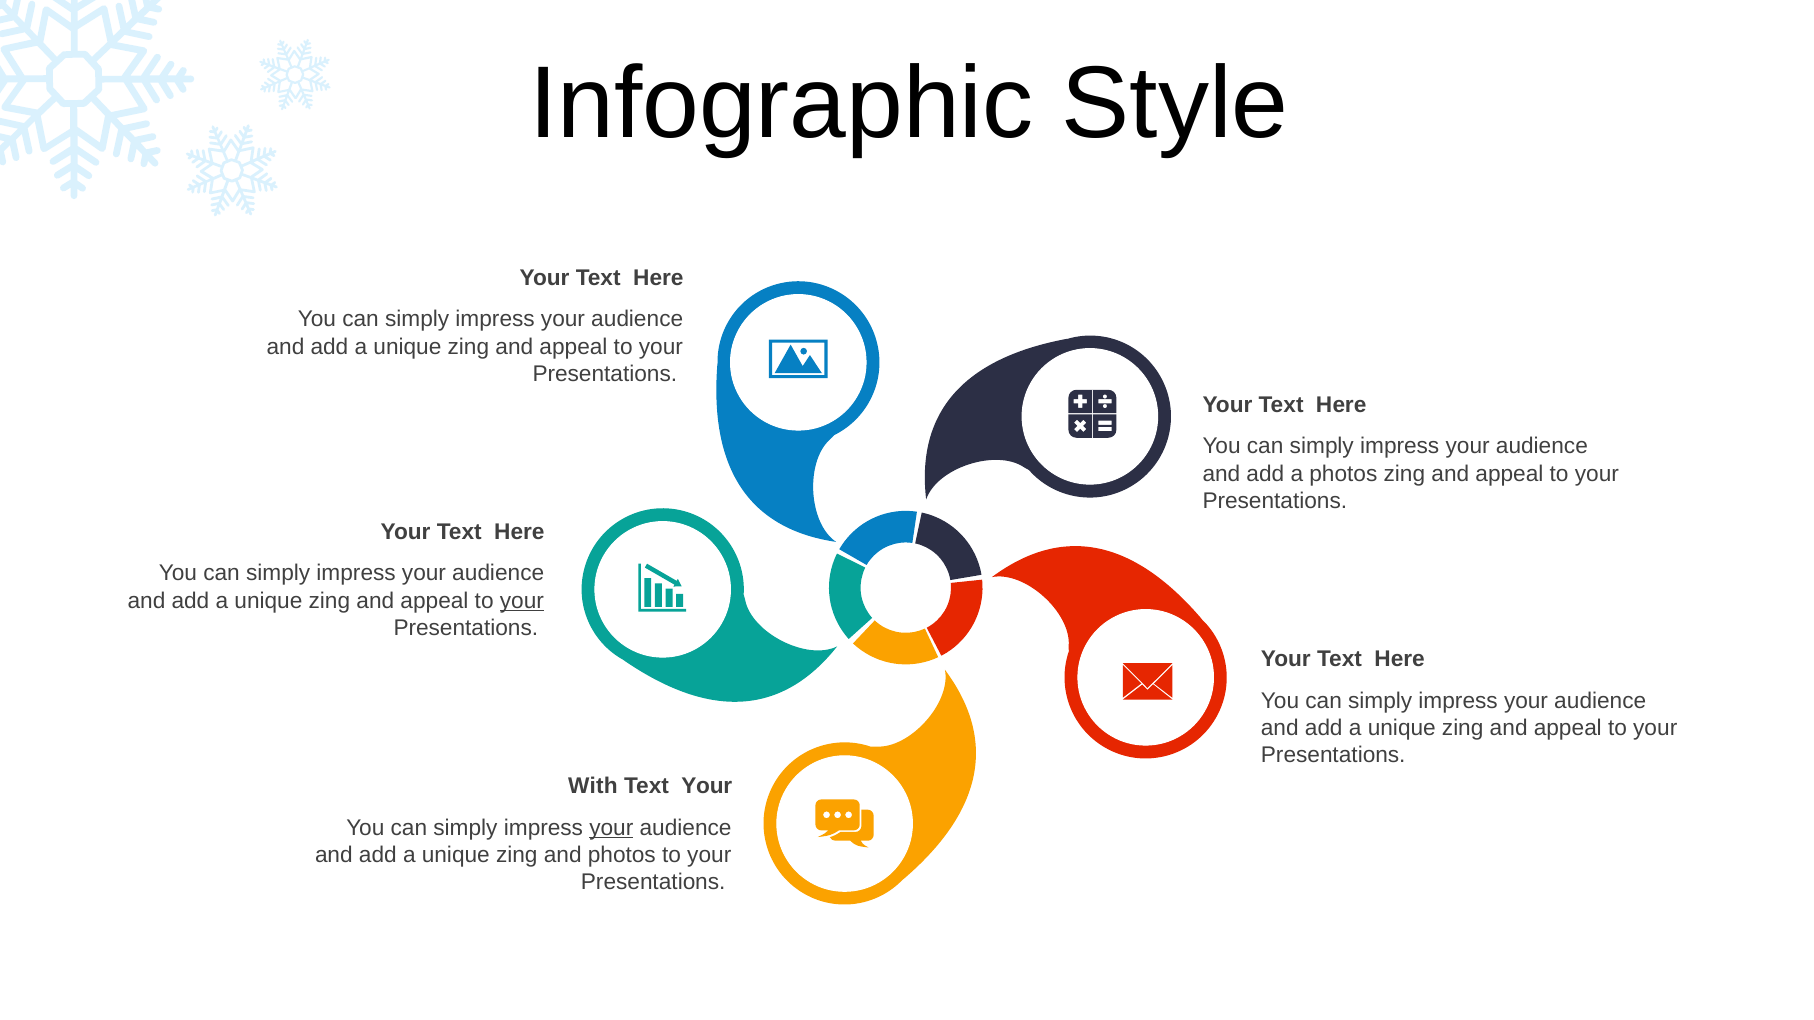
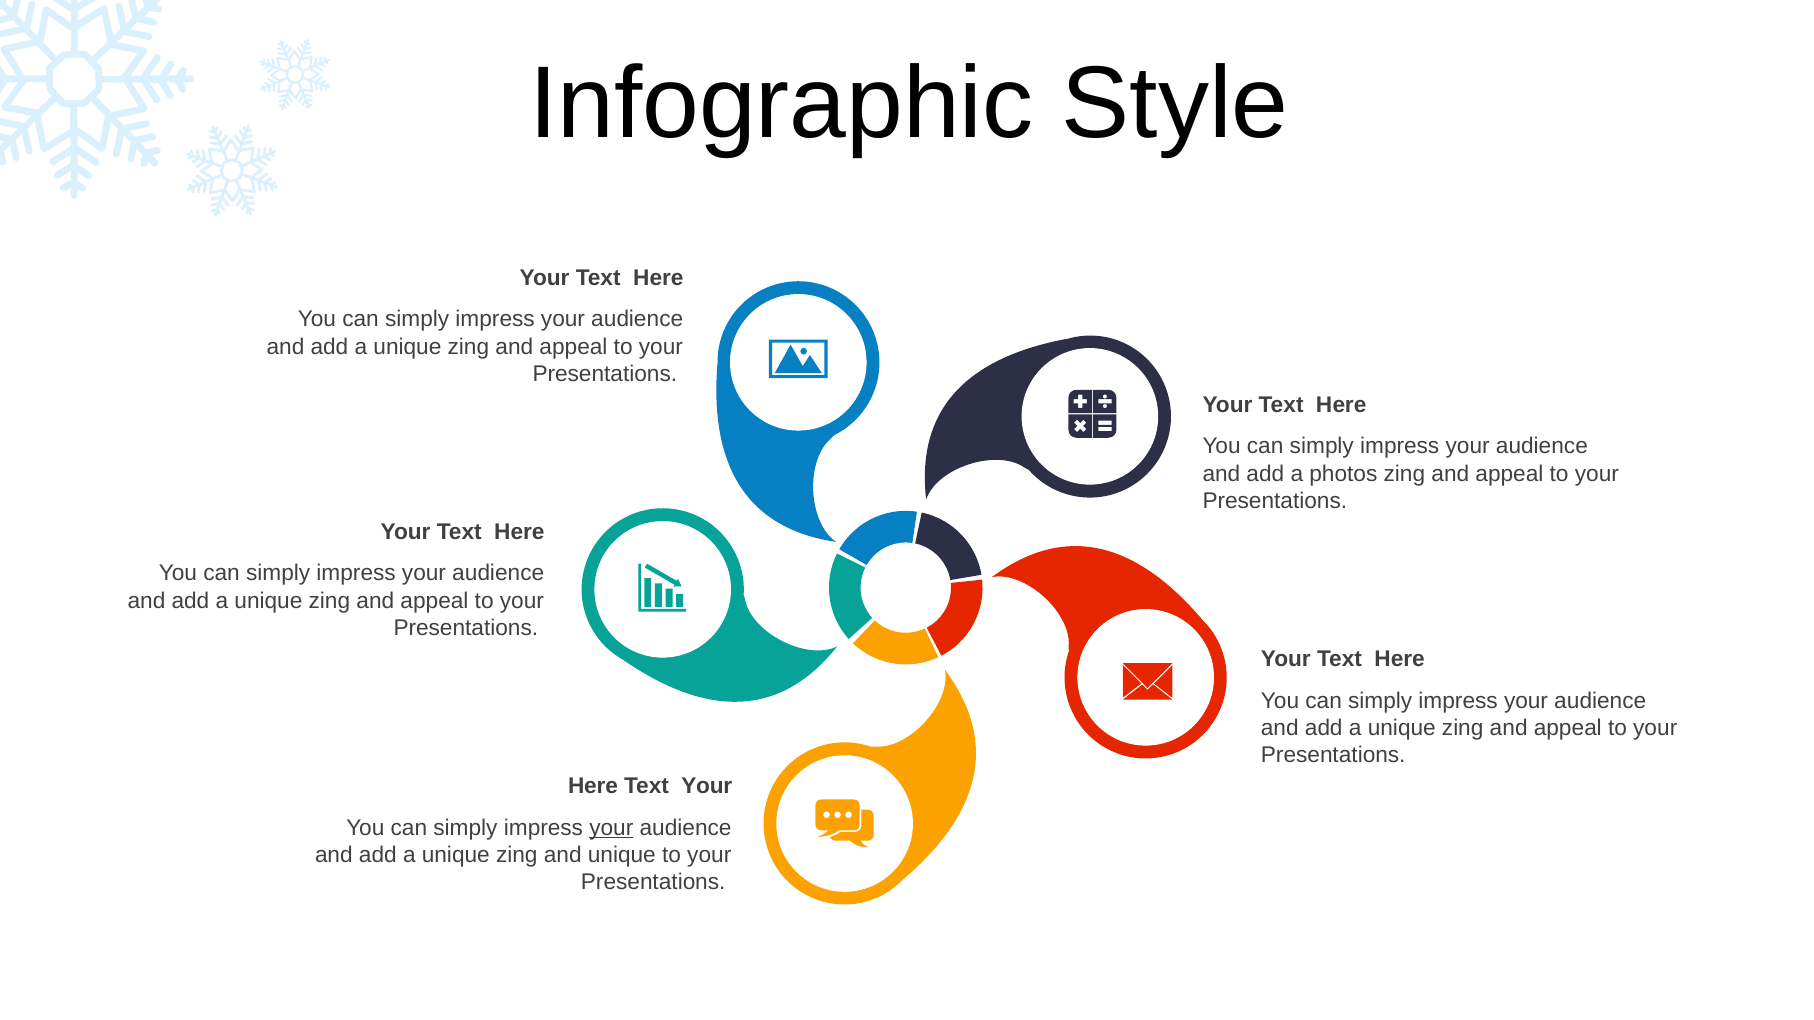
your underline: present -> none (522, 601)
With: With -> Here (593, 787)
and photos: photos -> unique (622, 855)
